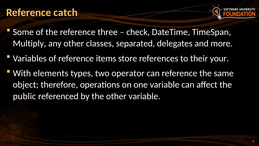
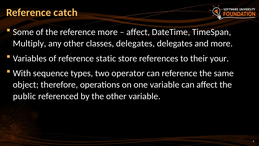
reference three: three -> more (108, 32)
check: check -> affect (138, 32)
classes separated: separated -> delegates (135, 43)
items: items -> static (106, 58)
elements: elements -> sequence (51, 73)
